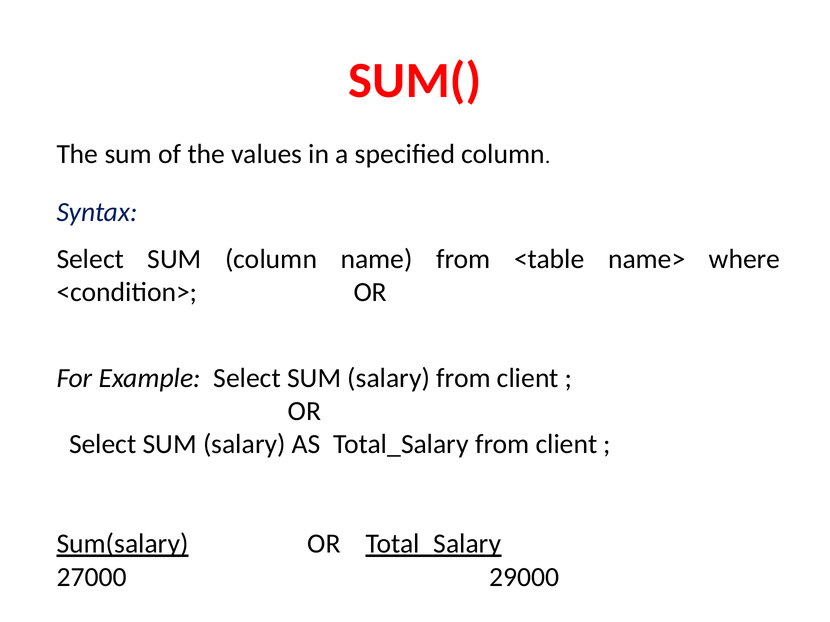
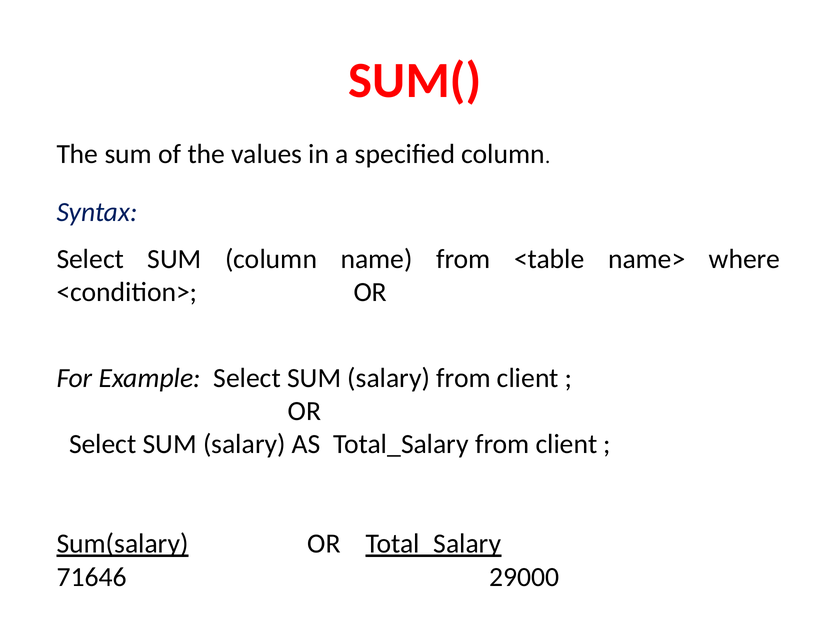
27000: 27000 -> 71646 (92, 577)
